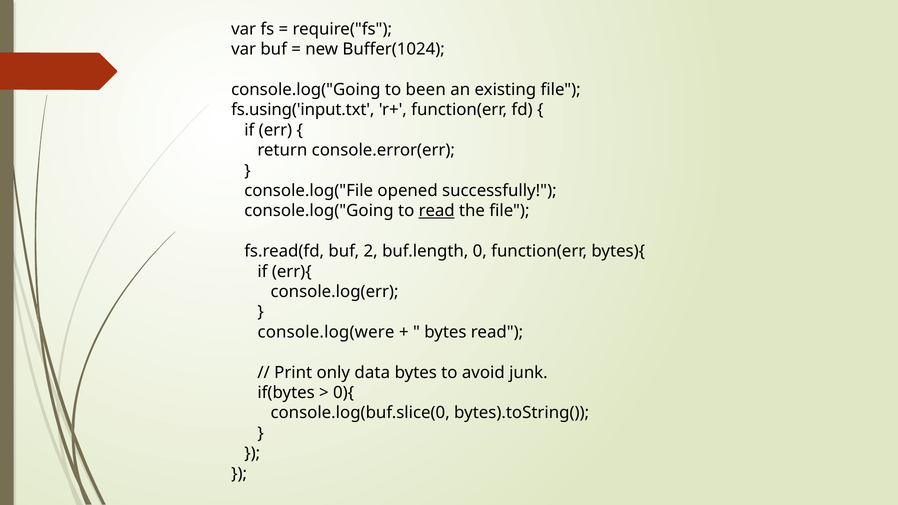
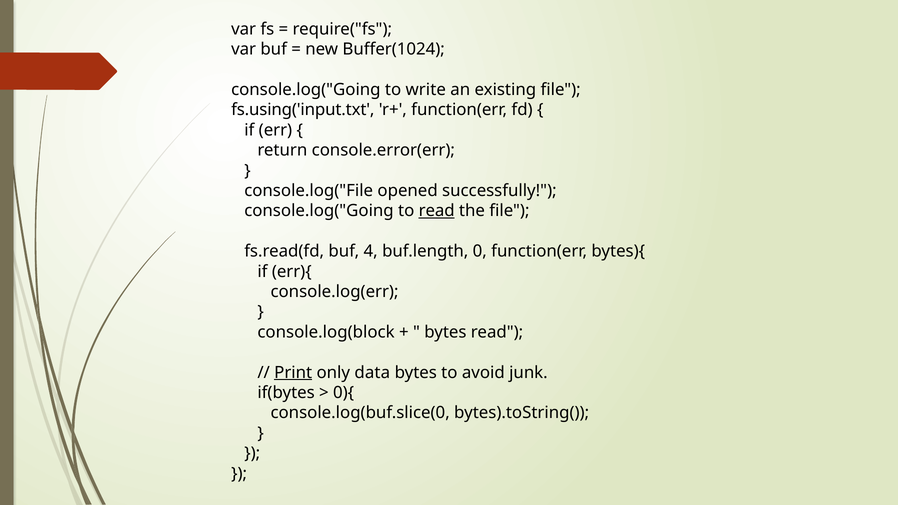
been: been -> write (426, 90)
2: 2 -> 4 (371, 251)
console.log(were: console.log(were -> console.log(block (326, 332)
Print underline: none -> present (293, 373)
